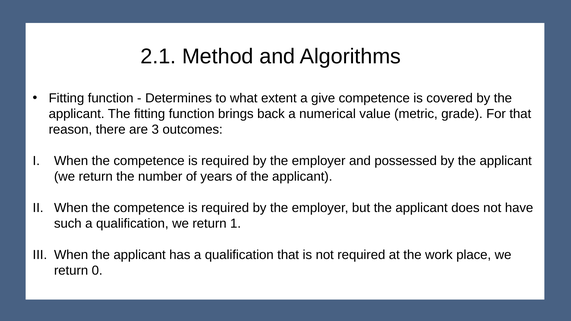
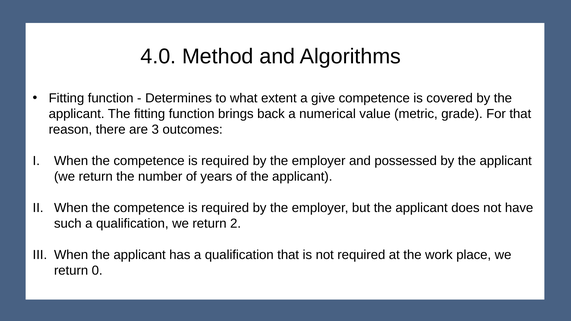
2.1: 2.1 -> 4.0 (158, 56)
1: 1 -> 2 (236, 224)
